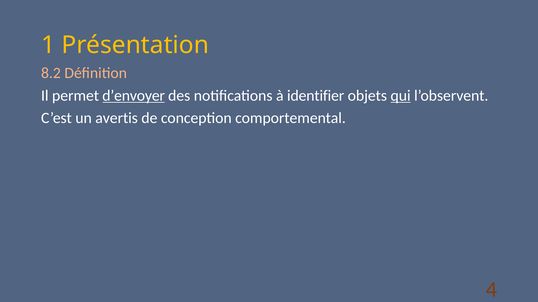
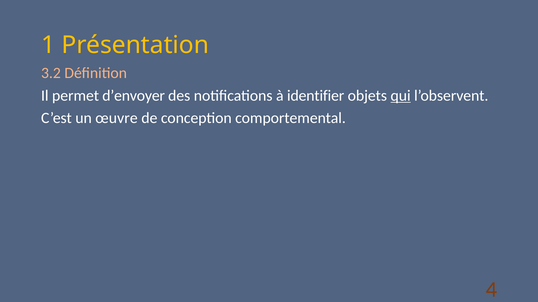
8.2: 8.2 -> 3.2 (51, 73)
d’envoyer underline: present -> none (134, 96)
avertis: avertis -> œuvre (117, 118)
